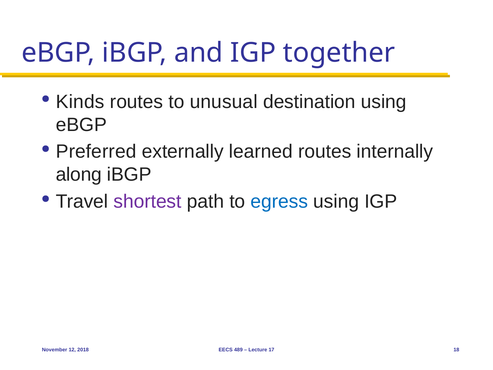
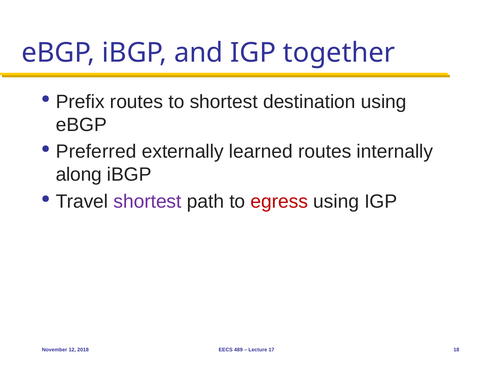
Kinds: Kinds -> Prefix (80, 102)
to unusual: unusual -> shortest (224, 102)
egress colour: blue -> red (279, 201)
